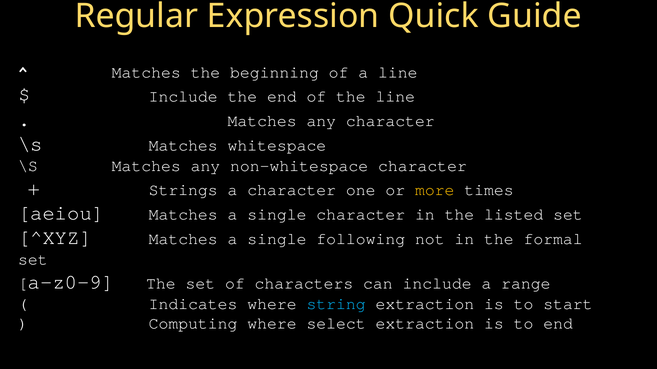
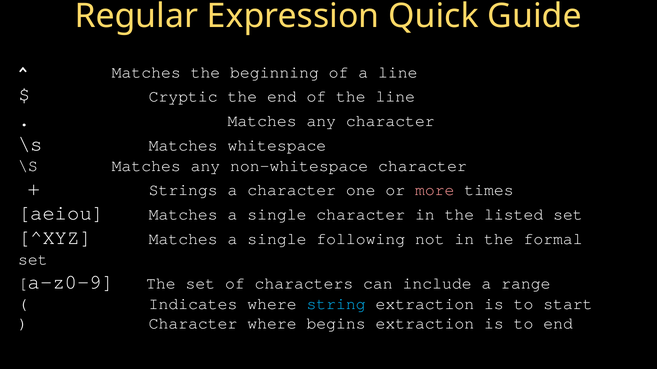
Include: Include -> Cryptic (183, 96)
more colour: yellow -> pink (435, 190)
Computing: Computing -> Character (193, 324)
select: select -> begins (336, 324)
